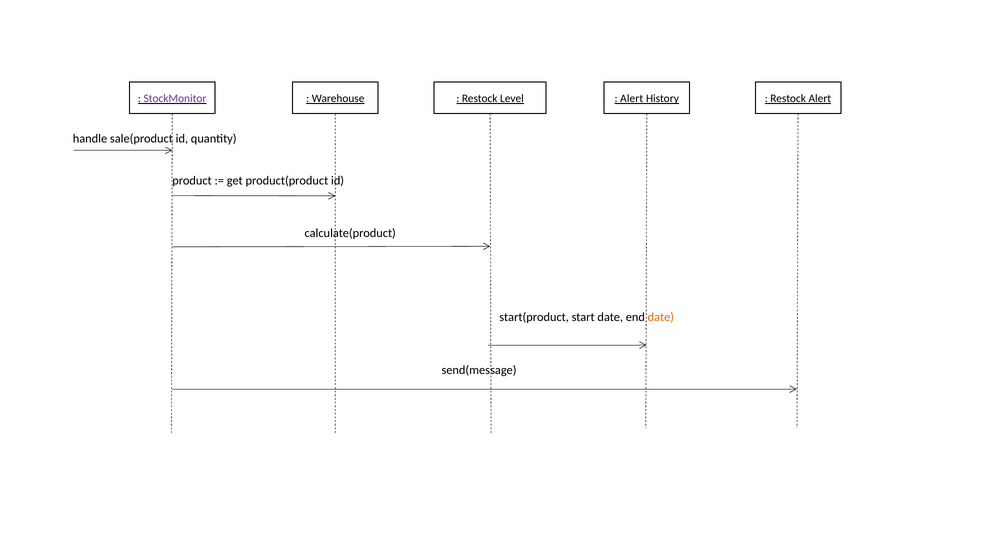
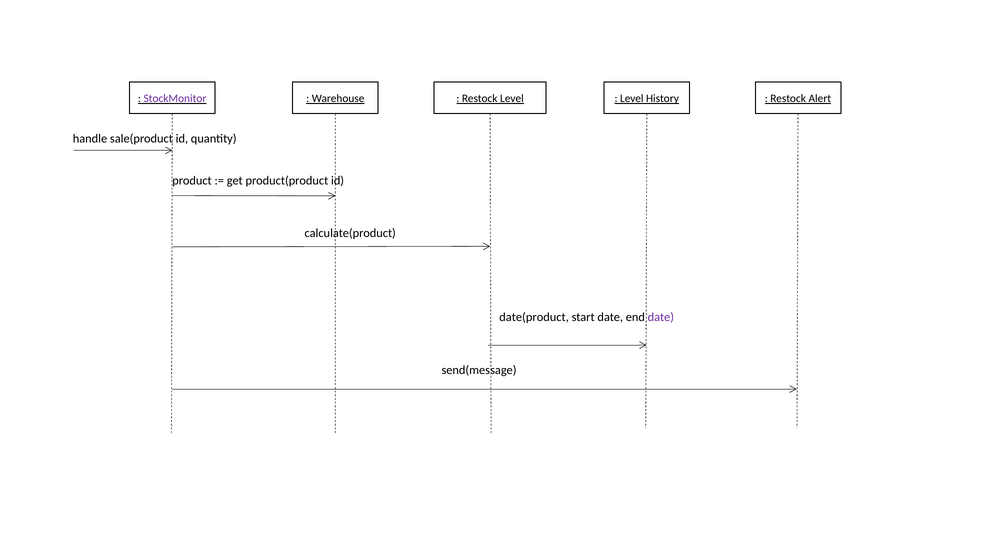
Alert: Alert -> Level (632, 99)
start(product: start(product -> date(product (534, 317)
date colour: orange -> purple (661, 317)
